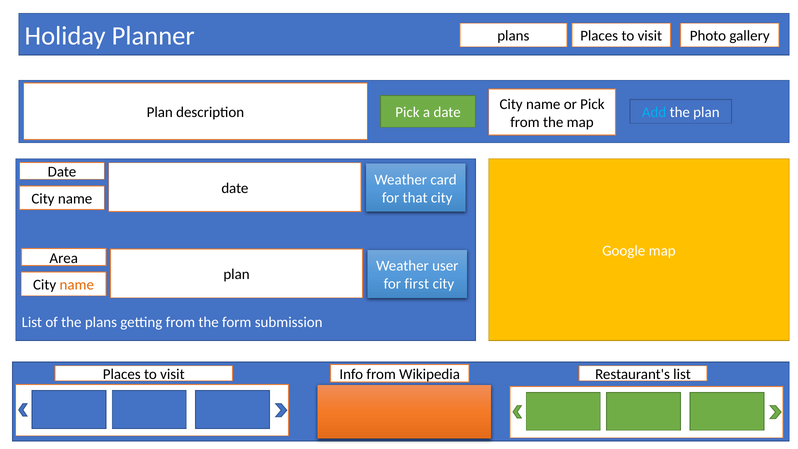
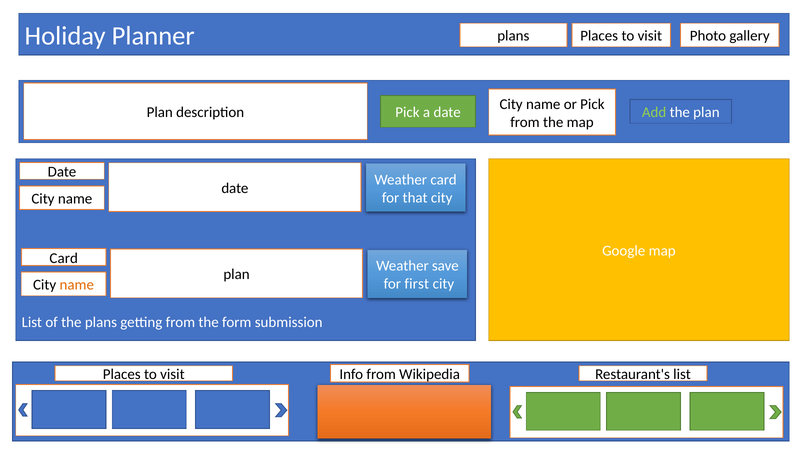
Add colour: light blue -> light green (654, 112)
Area: Area -> Card (64, 258)
user: user -> save (445, 266)
